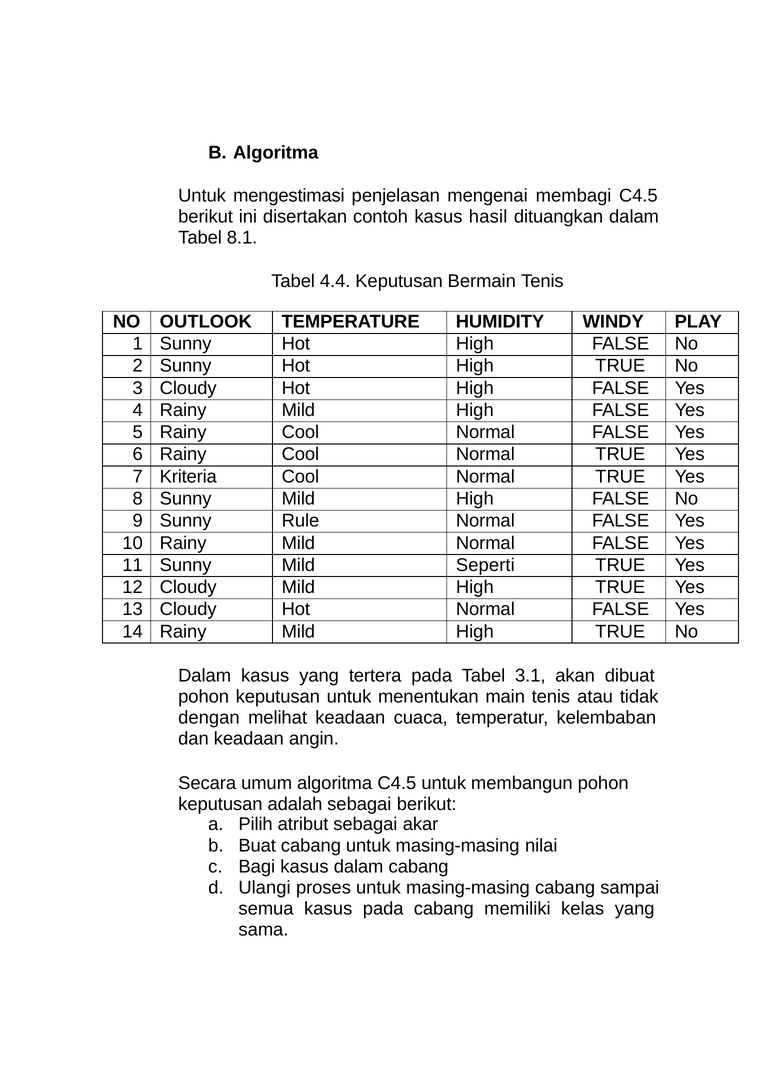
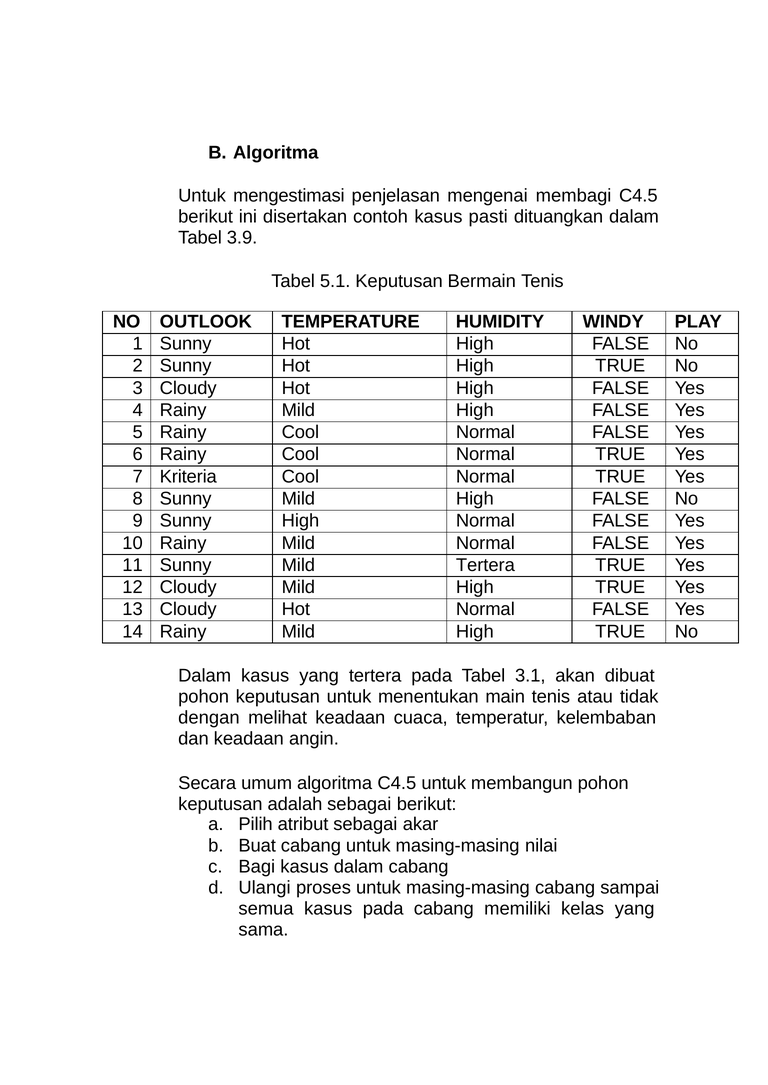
hasil: hasil -> pasti (488, 217)
8.1: 8.1 -> 3.9 (242, 238)
4.4: 4.4 -> 5.1 (335, 281)
Sunny Rule: Rule -> High (300, 521)
Mild Seperti: Seperti -> Tertera (485, 565)
